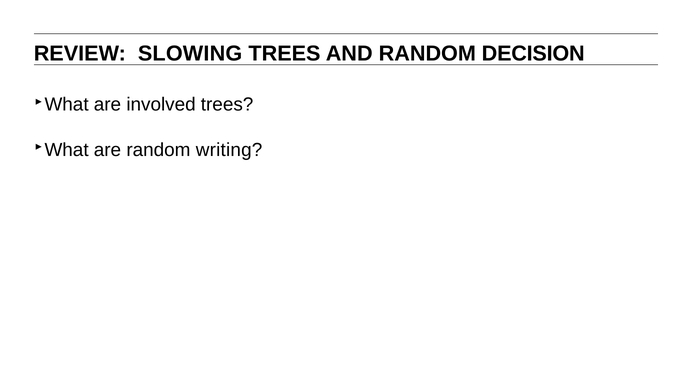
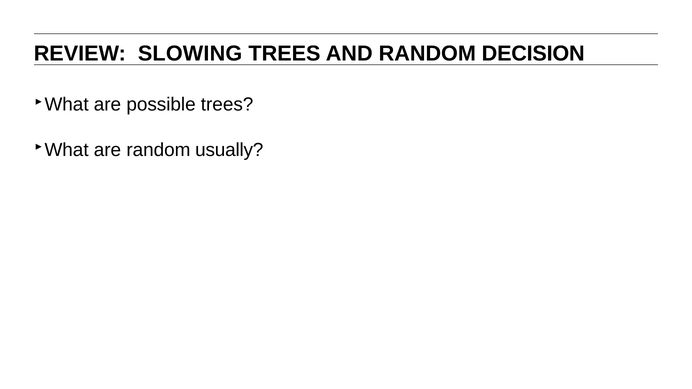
involved: involved -> possible (161, 104)
writing: writing -> usually (229, 150)
